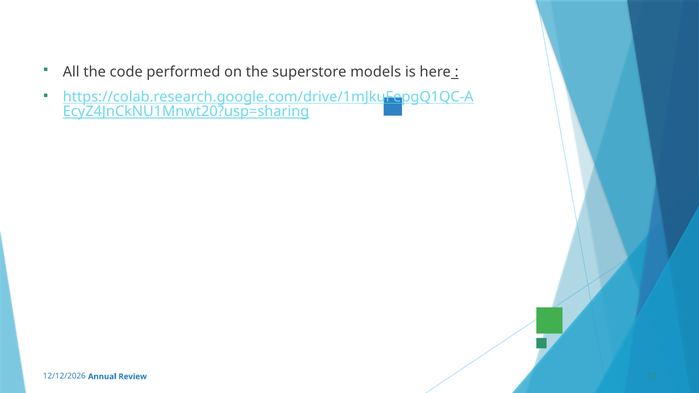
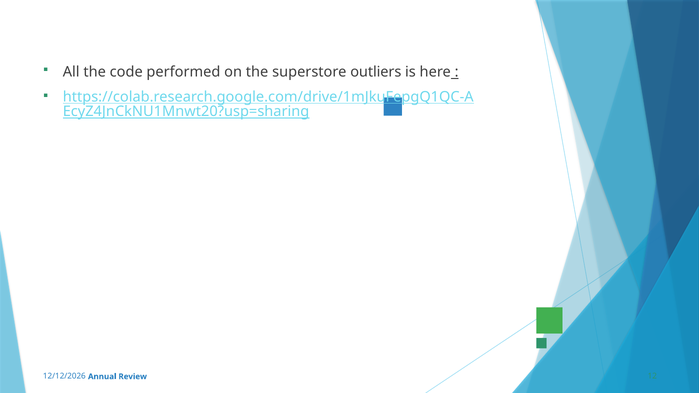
models: models -> outliers (376, 72)
